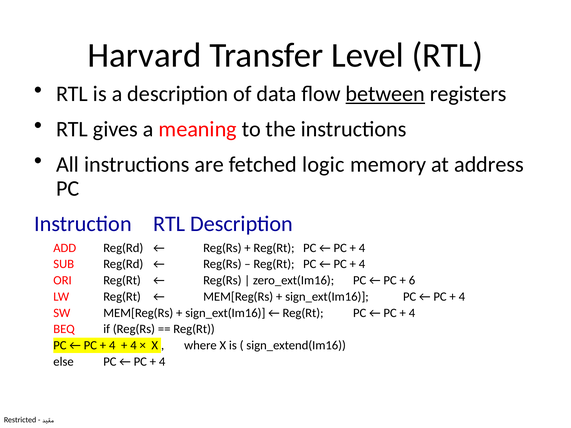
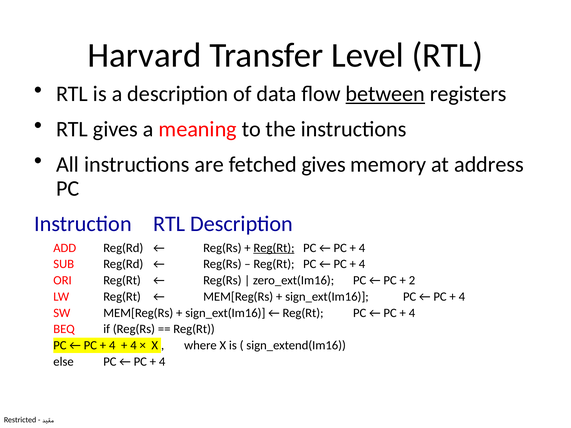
fetched logic: logic -> gives (324, 165)
Reg(Rt underline: none -> present (274, 248)
6: 6 -> 2 (412, 281)
